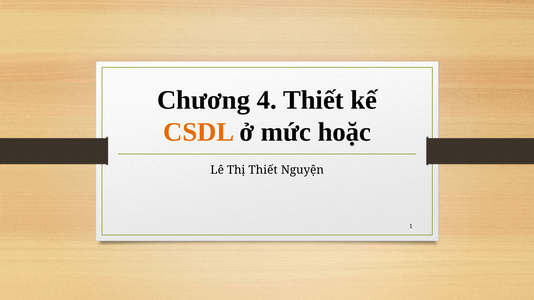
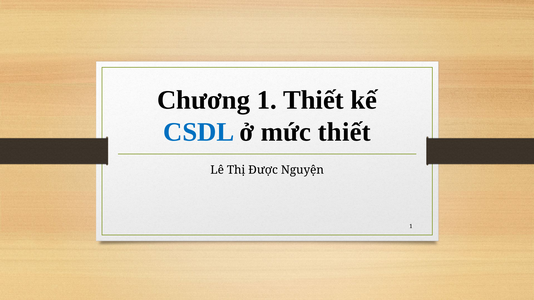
Chương 4: 4 -> 1 (267, 100)
CSDL colour: orange -> blue (199, 132)
mức hoặc: hoặc -> thiết (344, 132)
Thị Thiết: Thiết -> Được (263, 170)
